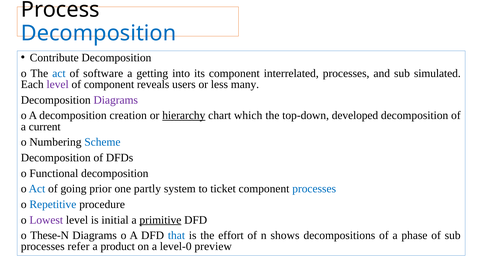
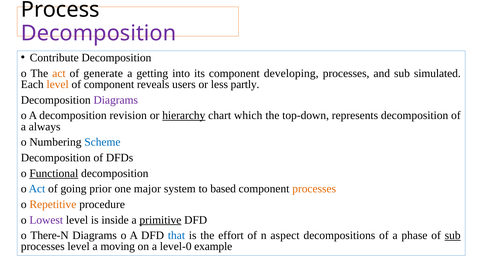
Decomposition colour: blue -> purple (99, 33)
act colour: blue -> orange (59, 73)
software: software -> generate (103, 73)
interrelated: interrelated -> developing (291, 73)
level colour: purple -> orange (58, 85)
many: many -> partly (245, 85)
creation: creation -> revision (128, 116)
developed: developed -> represents (355, 116)
current: current -> always (45, 127)
Functional underline: none -> present (54, 173)
partly: partly -> major (147, 189)
ticket: ticket -> based (223, 189)
processes colour: blue -> orange (314, 189)
Repetitive colour: blue -> orange (53, 205)
initial: initial -> inside (115, 220)
These-N: These-N -> There-N (50, 236)
shows: shows -> aspect (285, 236)
sub underline: none -> present (453, 236)
processes refer: refer -> level (79, 247)
product: product -> moving (118, 247)
preview: preview -> example (213, 247)
